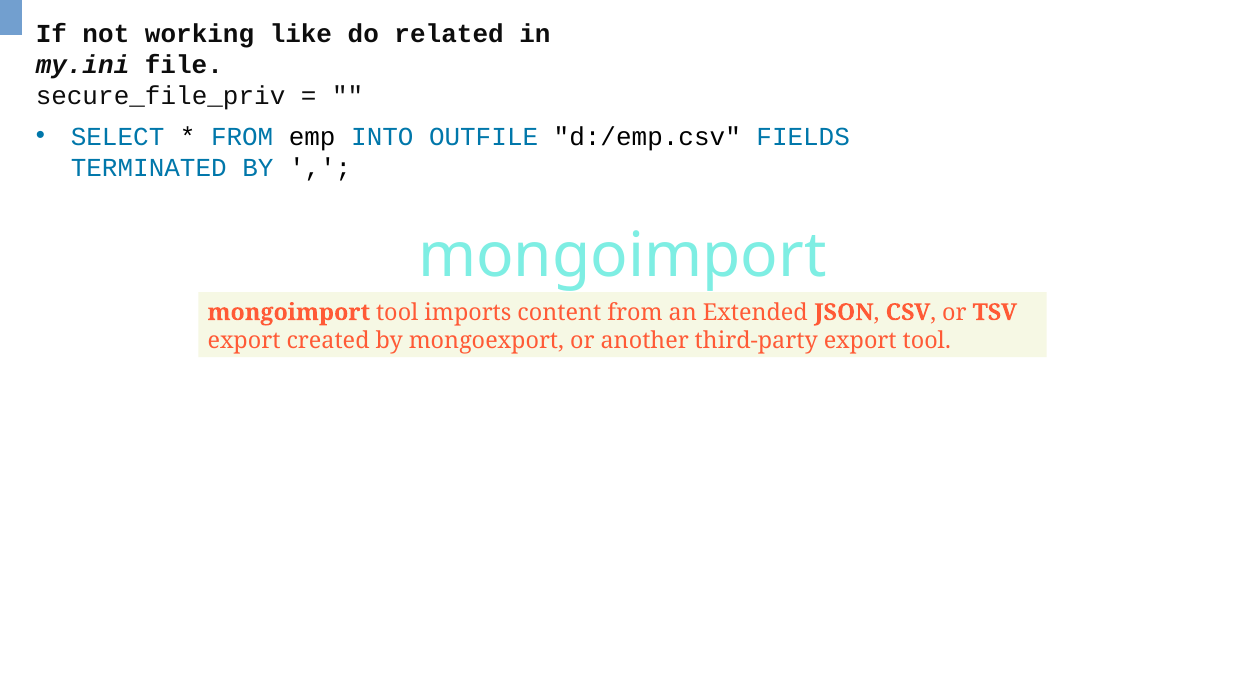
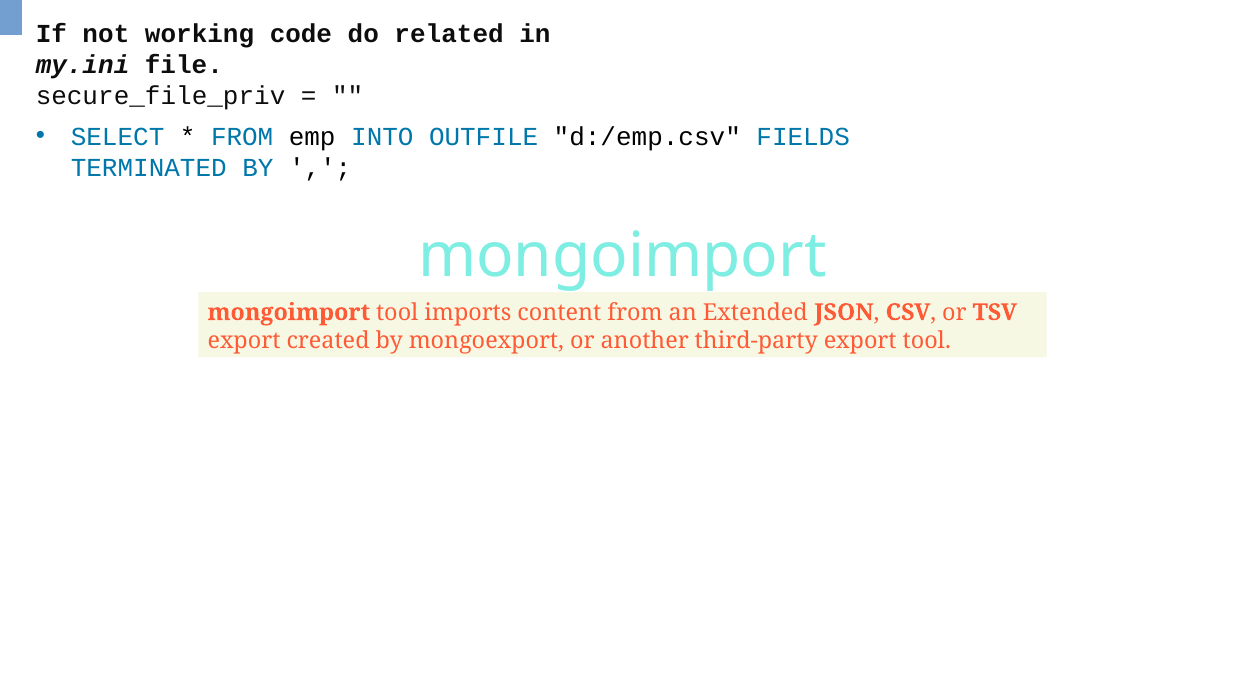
like: like -> code (301, 34)
